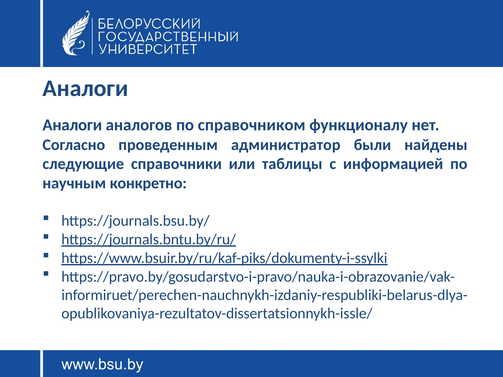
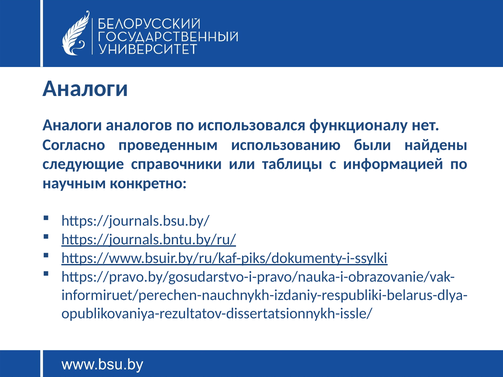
справочником: справочником -> использовался (252, 125)
администратор: администратор -> использованию (286, 145)
